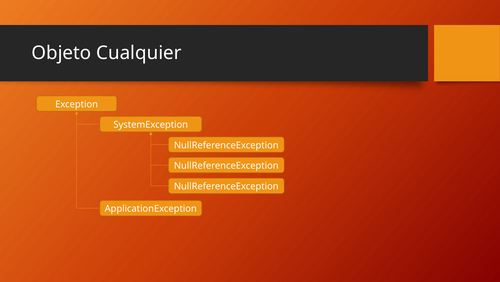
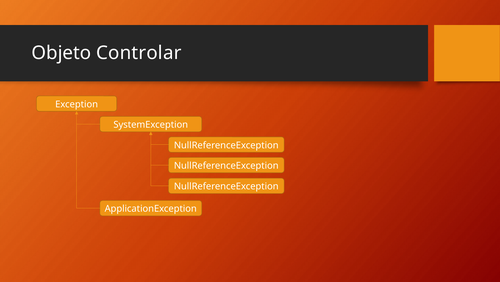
Cualquier: Cualquier -> Controlar (139, 53)
